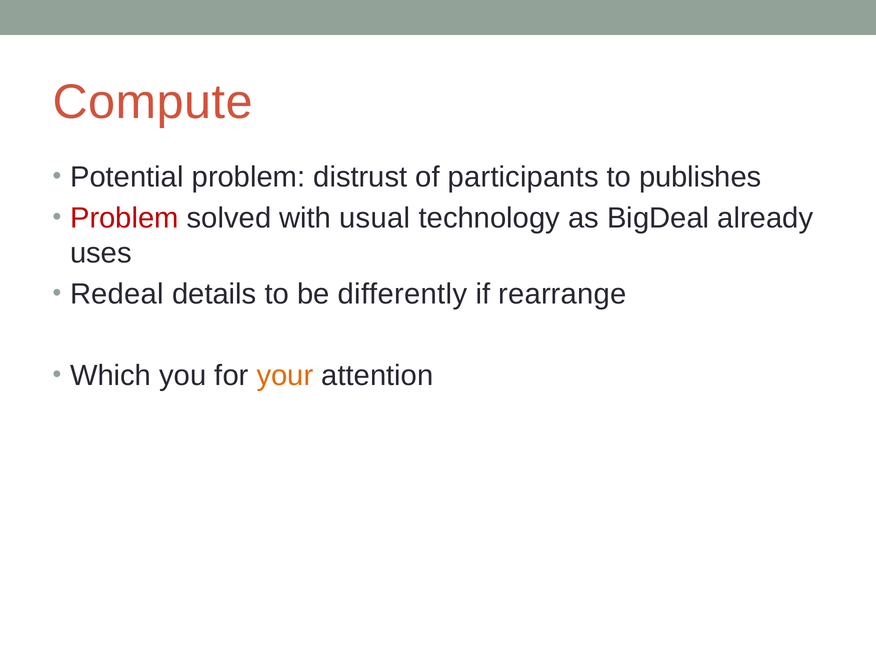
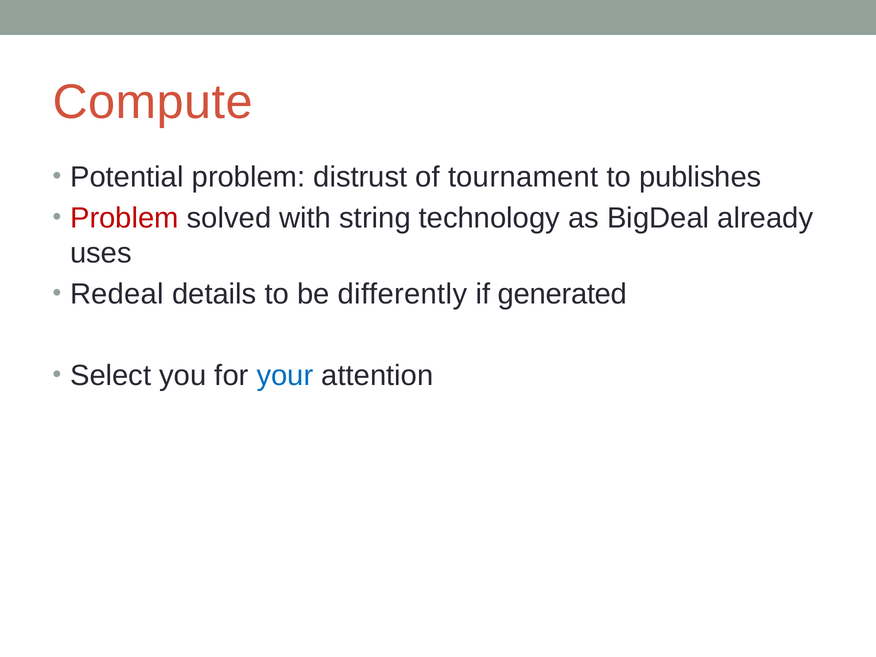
participants: participants -> tournament (523, 177)
usual: usual -> string (375, 218)
rearrange: rearrange -> generated (563, 294)
Which: Which -> Select (111, 376)
your colour: orange -> blue (285, 376)
